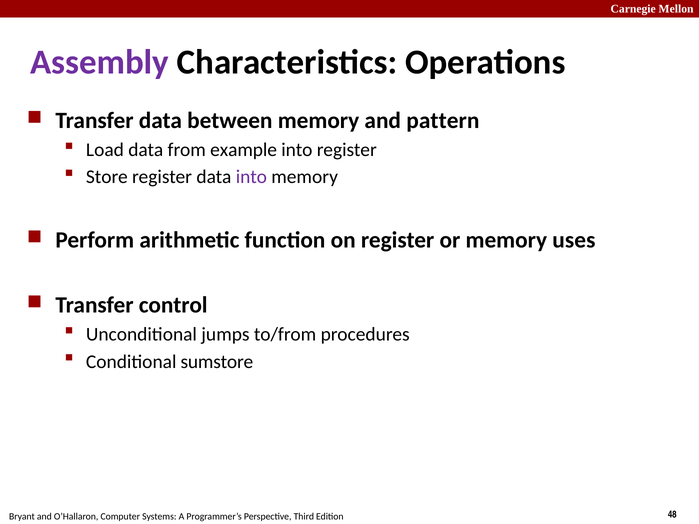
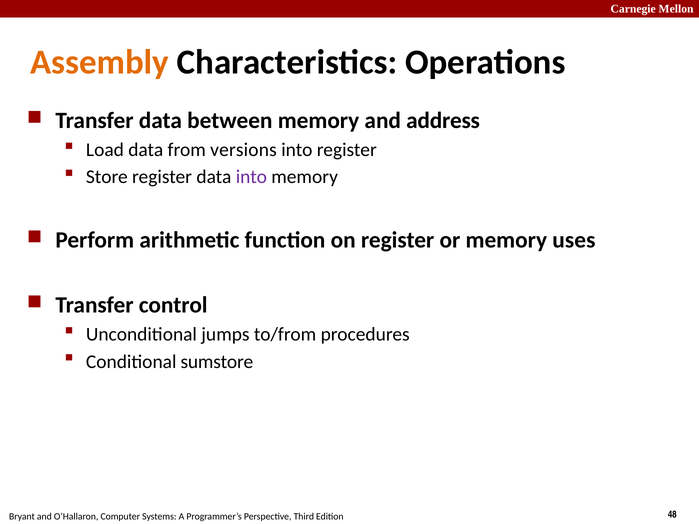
Assembly colour: purple -> orange (100, 62)
pattern: pattern -> address (443, 121)
example: example -> versions (243, 150)
